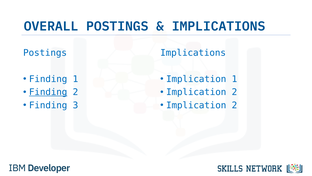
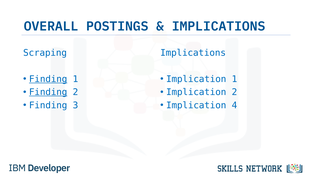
Postings: Postings -> Scraping (45, 53)
Finding underline: none -> present (48, 79)
2: 2 -> 4 (234, 105)
